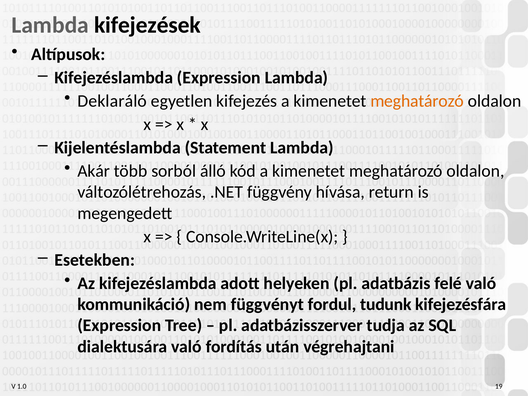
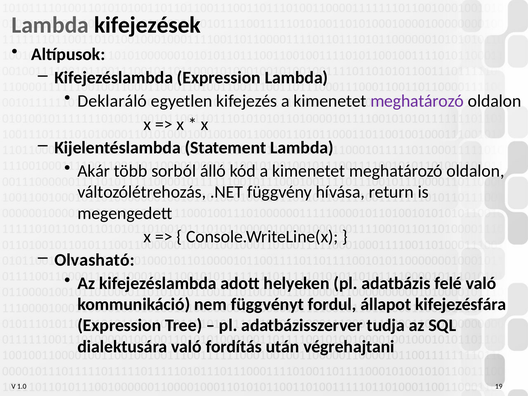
meghatározó colour: orange -> purple (417, 101)
Esetekben: Esetekben -> Olvasható (95, 260)
tudunk: tudunk -> állapot (386, 304)
